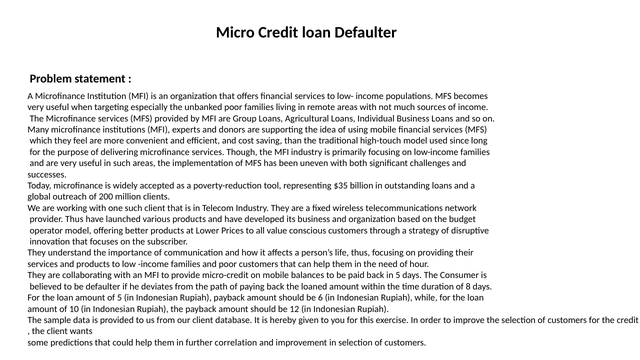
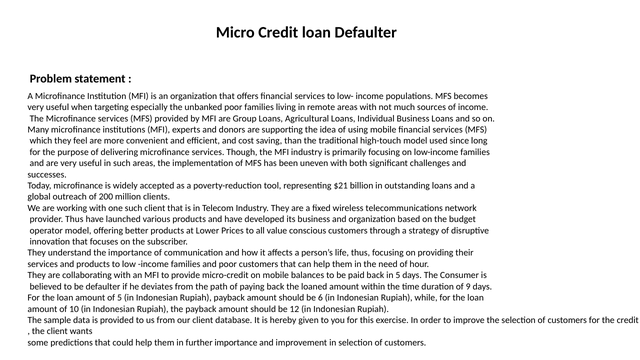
$35: $35 -> $21 (341, 186)
8: 8 -> 9 (468, 287)
further correlation: correlation -> importance (236, 343)
